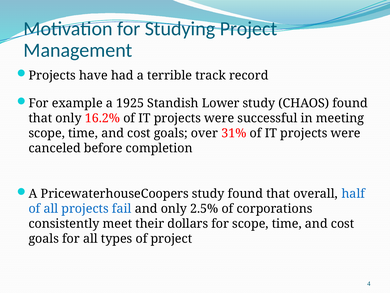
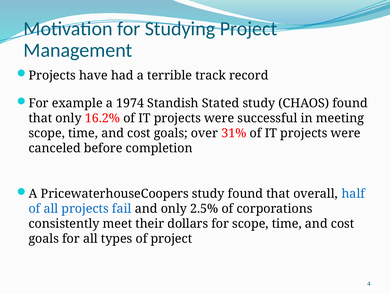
1925: 1925 -> 1974 (130, 103)
Lower: Lower -> Stated (221, 103)
